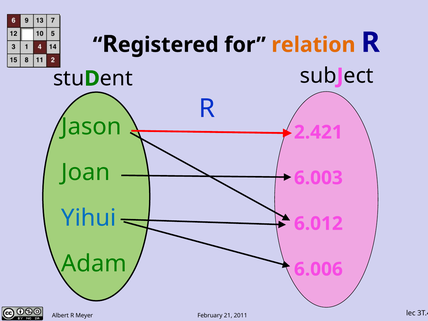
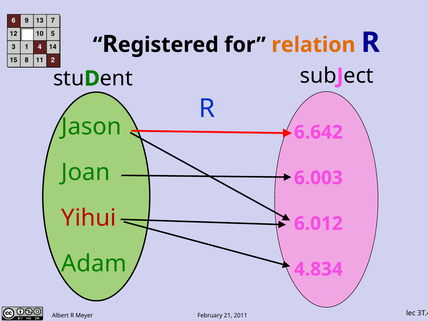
2.421: 2.421 -> 6.642 (318, 132)
Yihui colour: blue -> red (89, 218)
6.006: 6.006 -> 4.834 (318, 269)
